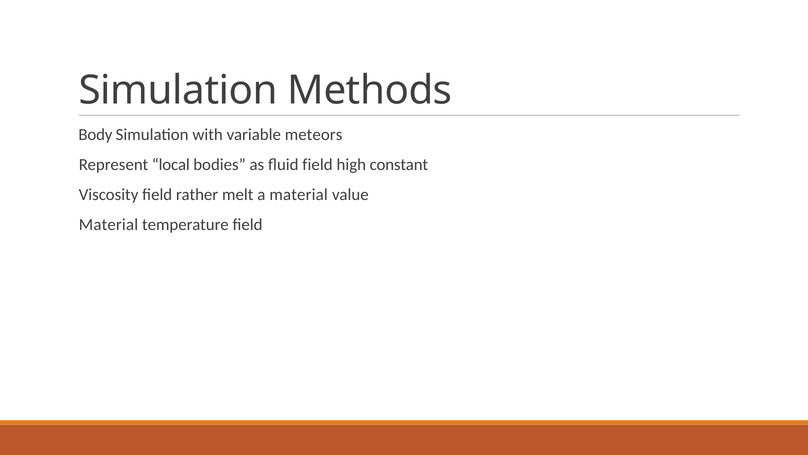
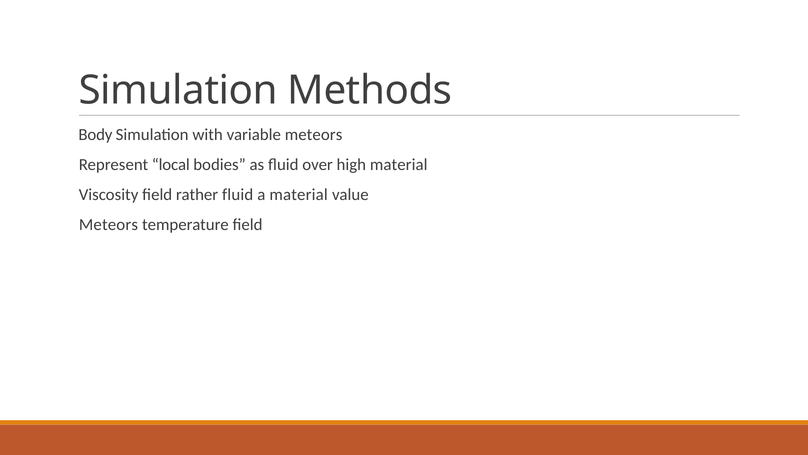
fluid field: field -> over (318, 164)
high constant: constant -> material (399, 164)
rather melt: melt -> fluid (238, 194)
Material: Material -> Meteors (108, 224)
